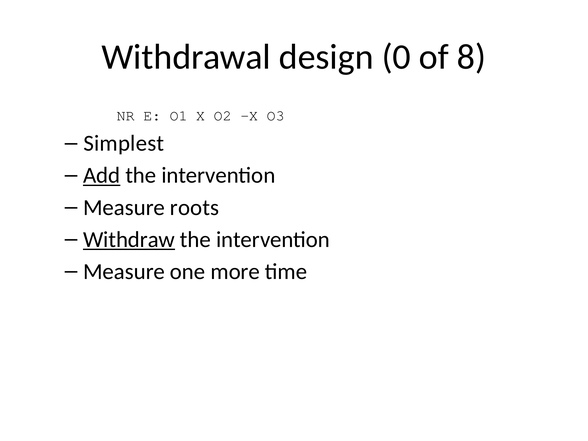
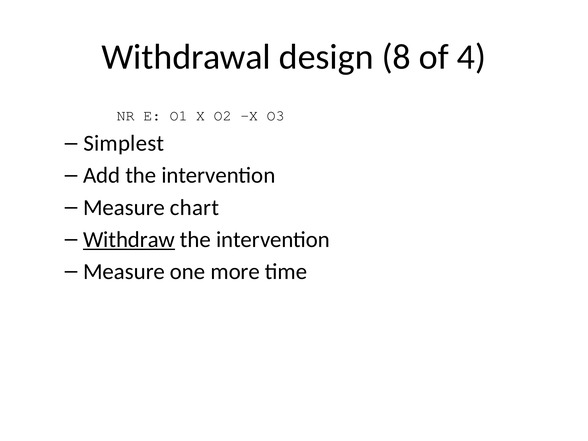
0: 0 -> 8 (396, 57)
8: 8 -> 4 (471, 57)
Add underline: present -> none (102, 175)
roots: roots -> chart (195, 207)
